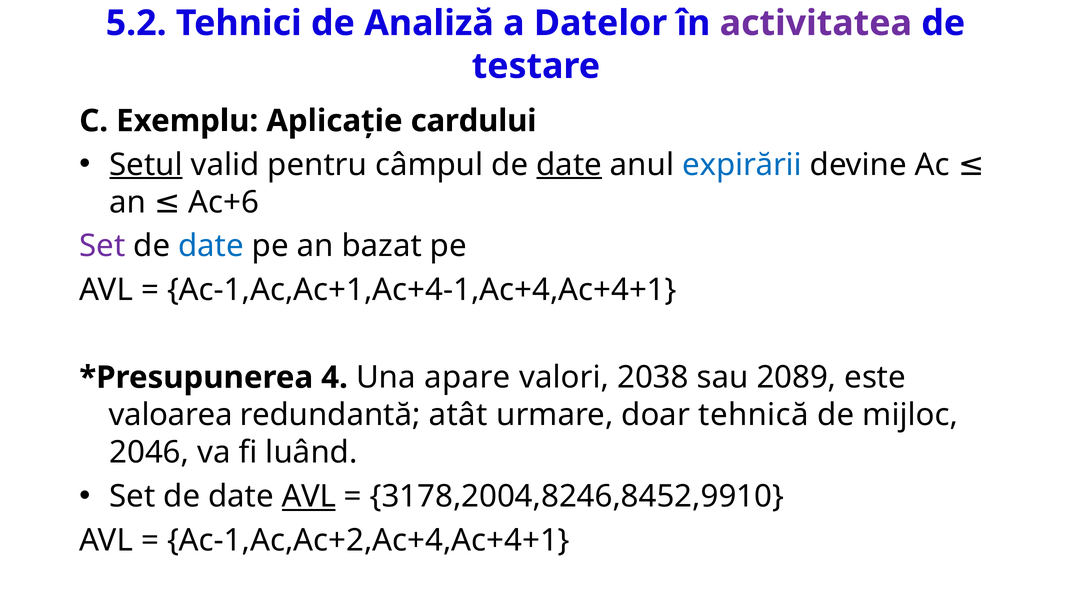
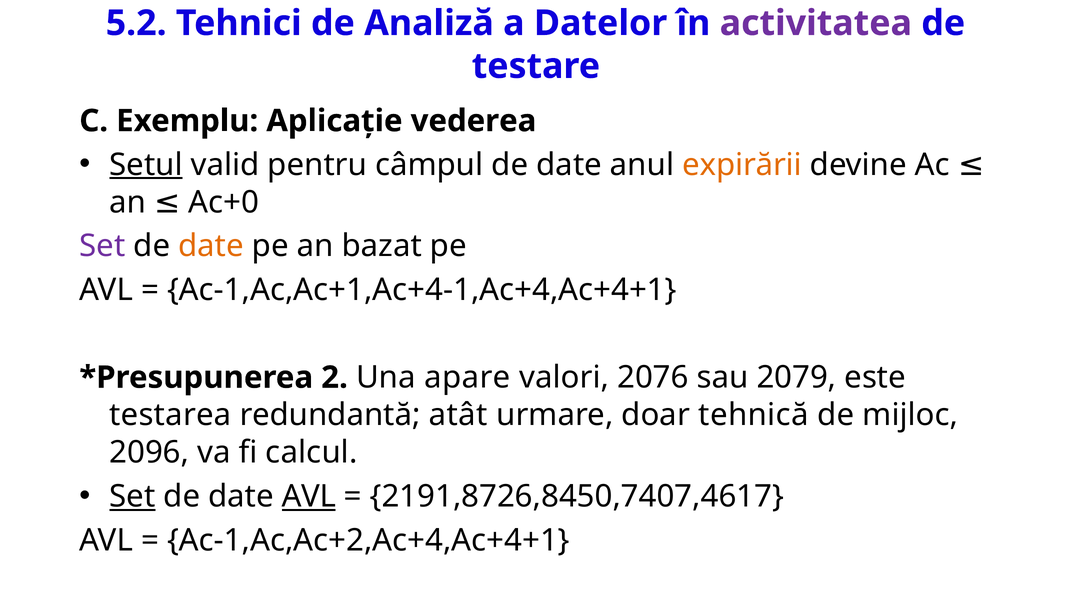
cardului: cardului -> vederea (473, 121)
date underline: present -> none (569, 165)
expirării colour: blue -> orange (742, 165)
Ac+6: Ac+6 -> Ac+0 (224, 202)
date colour: blue -> orange (211, 246)
4: 4 -> 2 (335, 377)
2038: 2038 -> 2076 (653, 377)
2089: 2089 -> 2079 (796, 377)
valoarea: valoarea -> testarea (170, 415)
2046: 2046 -> 2096 (149, 453)
luând: luând -> calcul (312, 453)
Set underline: none -> present (132, 496)
3178,2004,8246,8452,9910: 3178,2004,8246,8452,9910 -> 2191,8726,8450,7407,4617 (577, 496)
